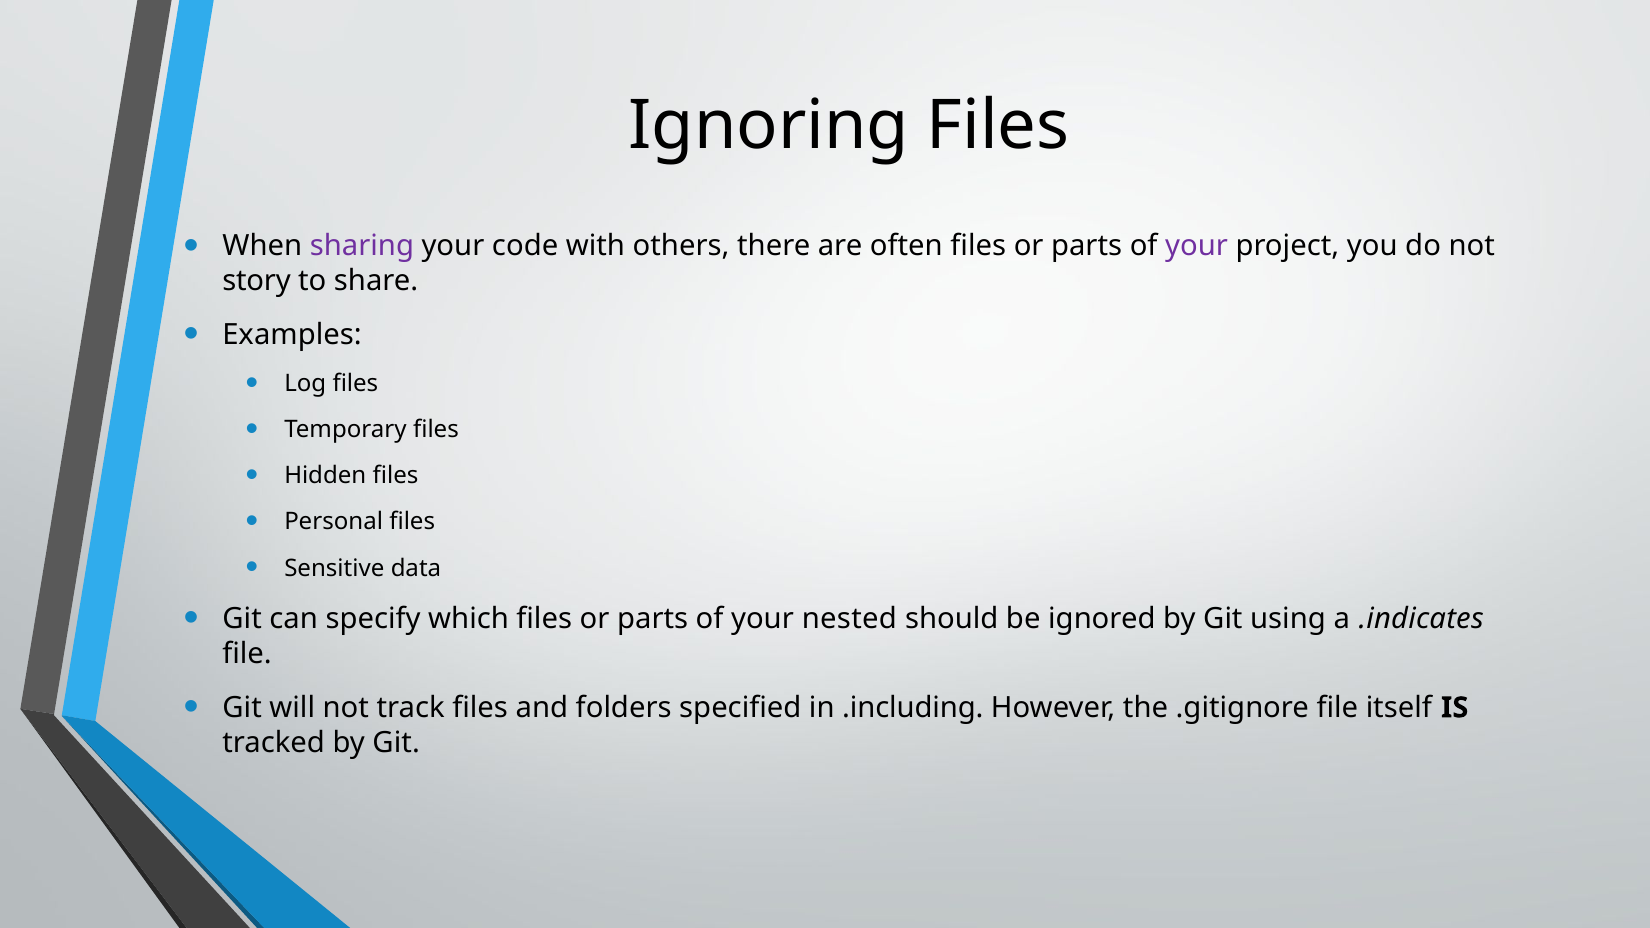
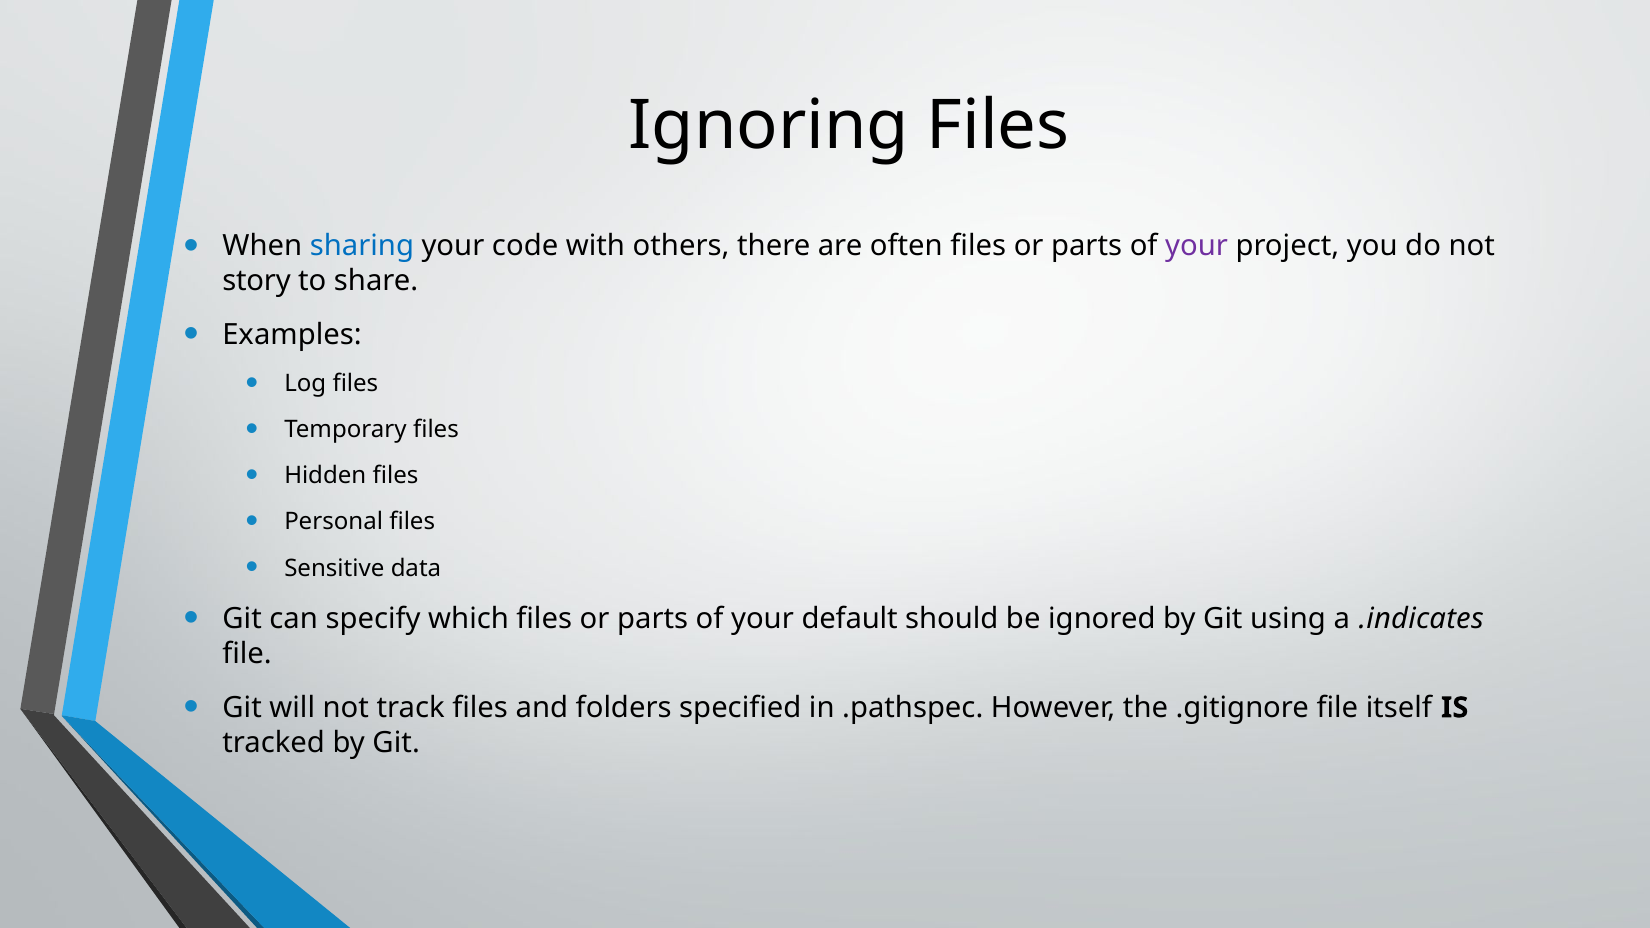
sharing colour: purple -> blue (362, 246)
nested: nested -> default (850, 619)
.including: .including -> .pathspec (913, 708)
